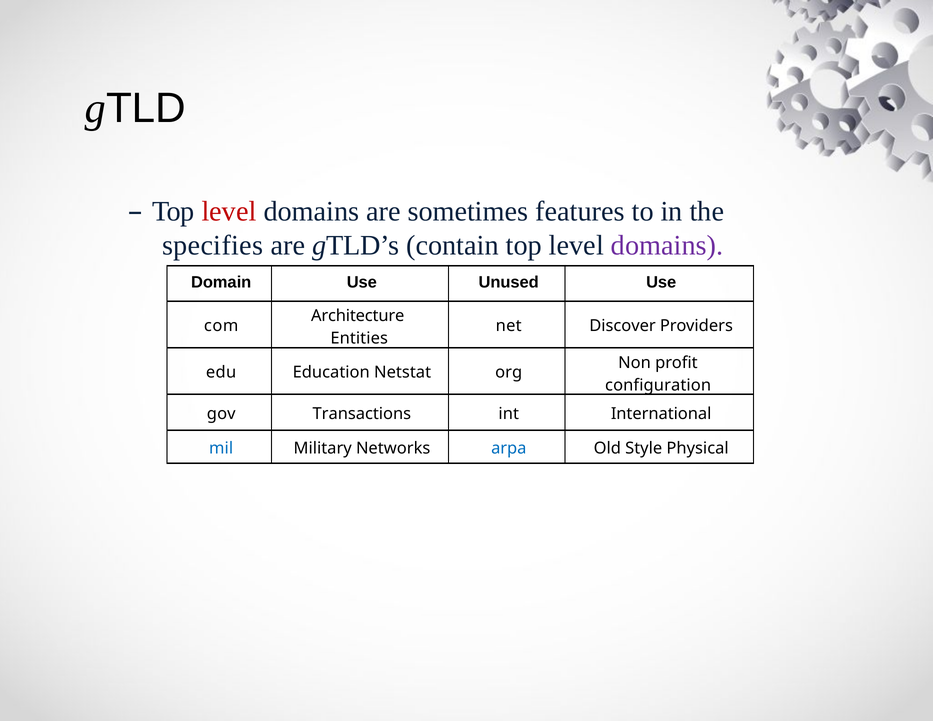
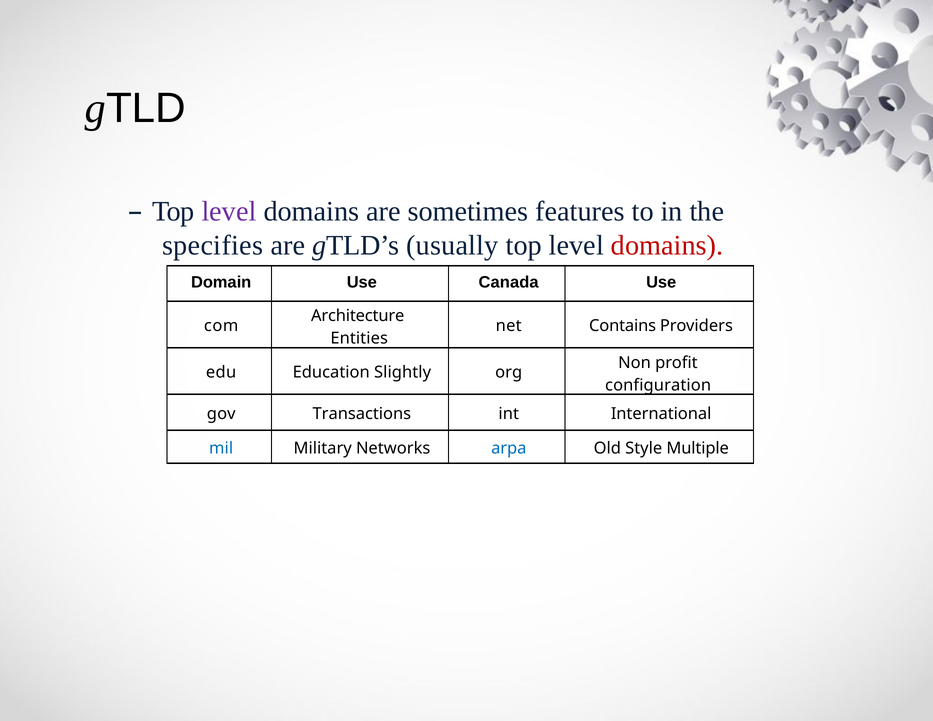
level colour: red -> purple (229, 211)
contain: contain -> usually (452, 245)
domains colour: purple -> red (667, 245)
Unused: Unused -> Canada (509, 283)
Discover: Discover -> Contains (623, 326)
Netstat: Netstat -> Slightly (403, 373)
Physical: Physical -> Multiple (698, 448)
